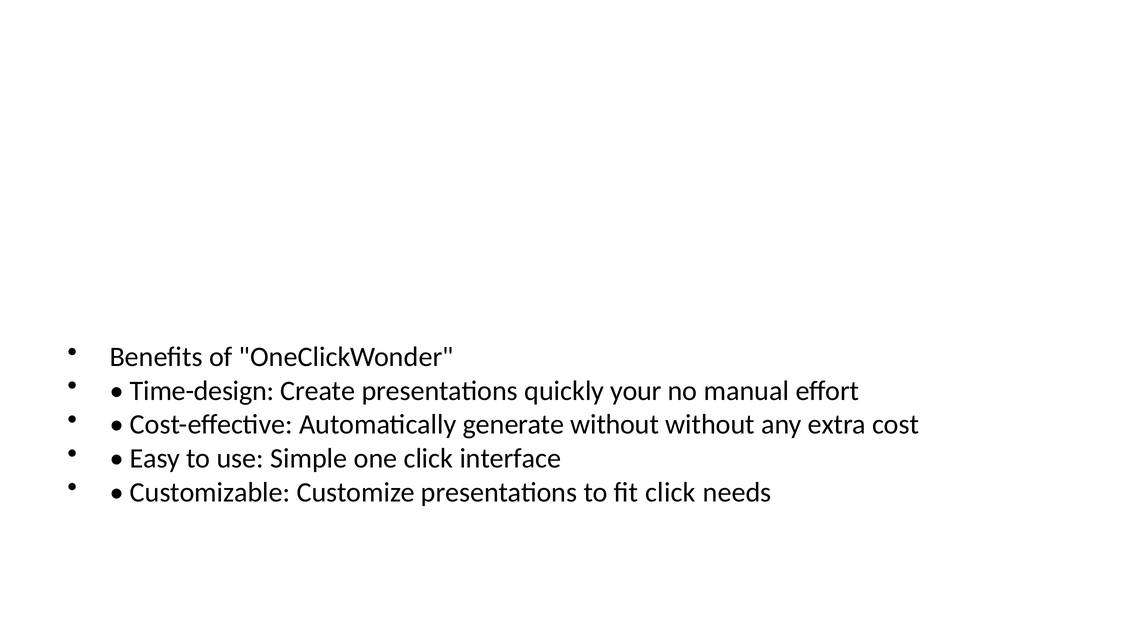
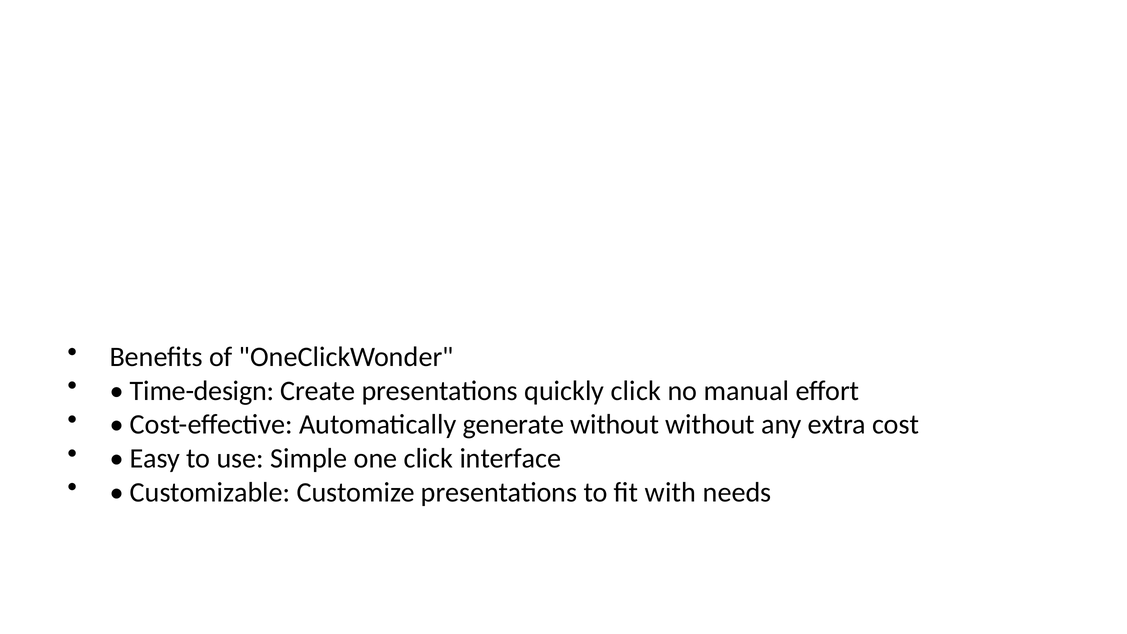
quickly your: your -> click (636, 391)
fit click: click -> with (670, 492)
